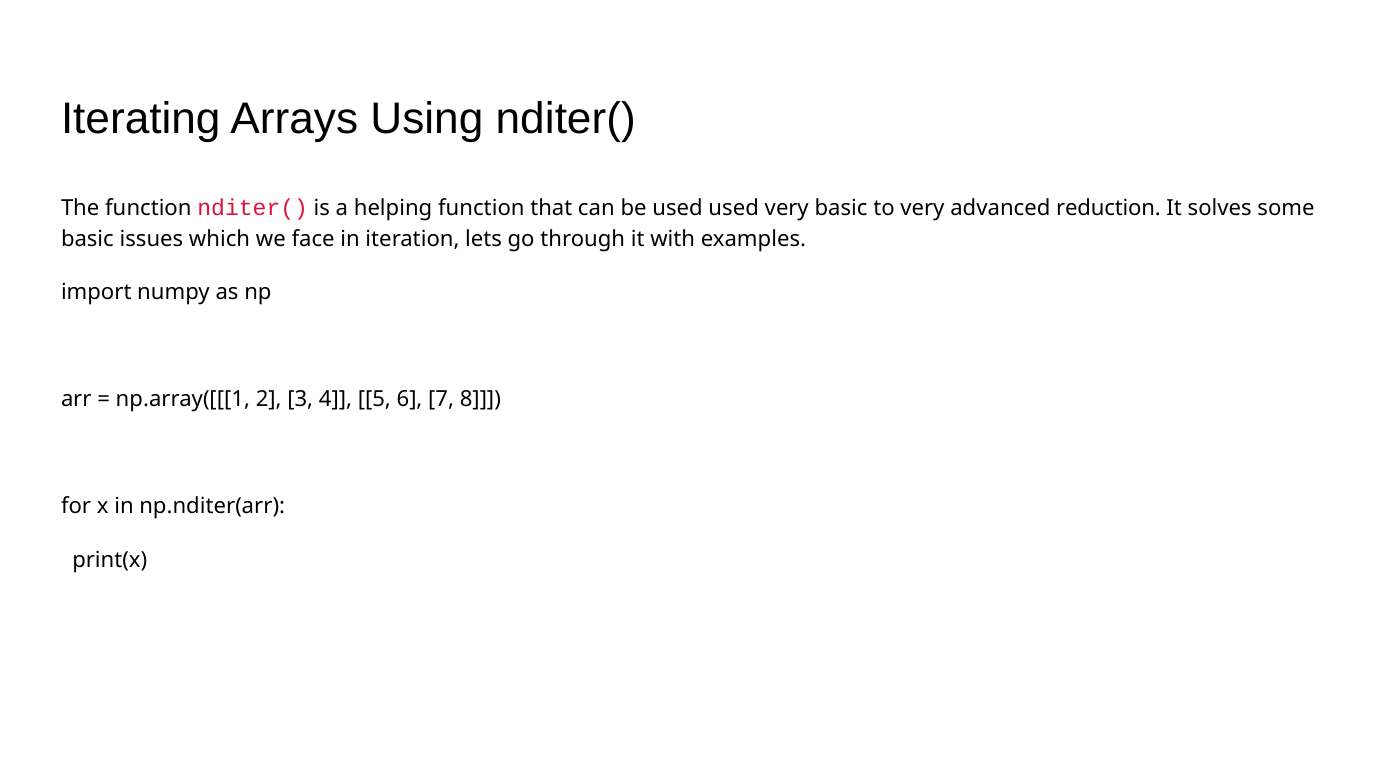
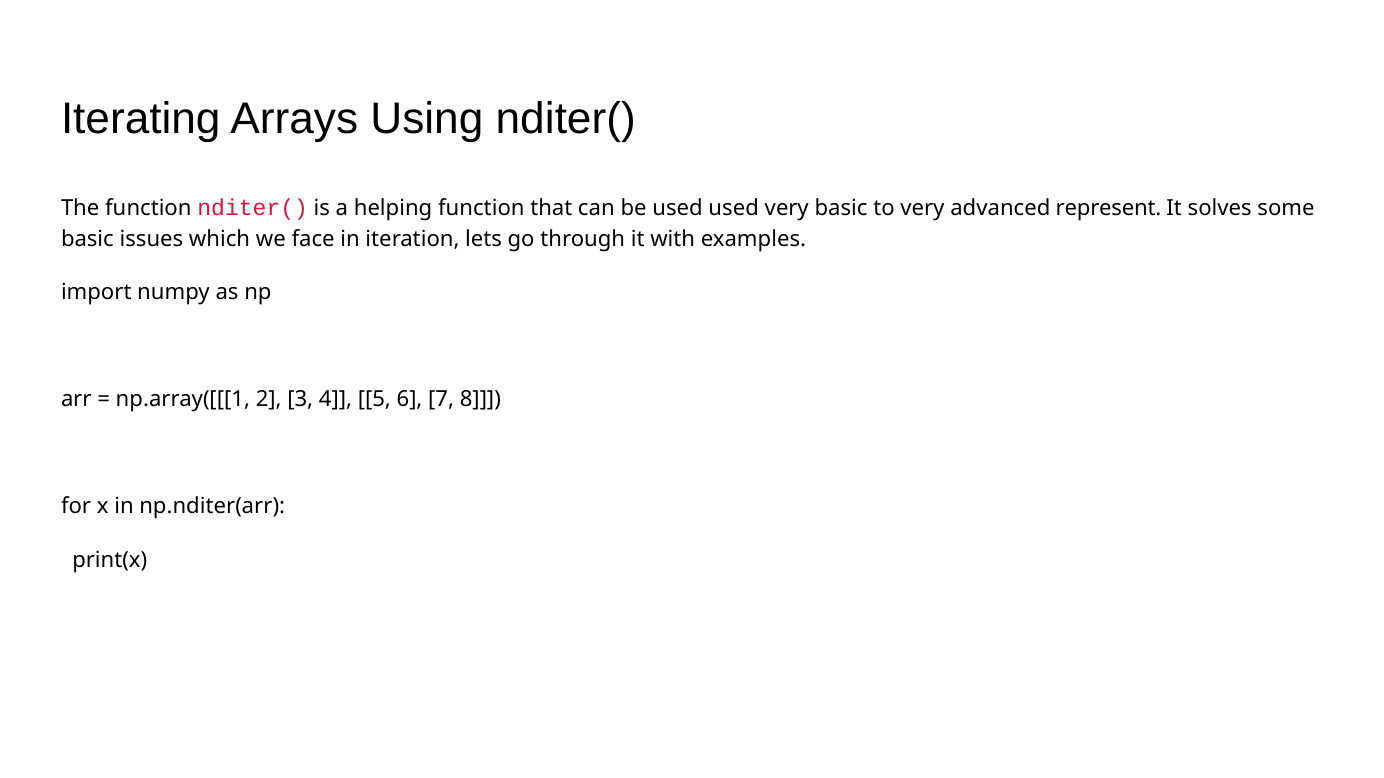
reduction: reduction -> represent (1108, 208)
